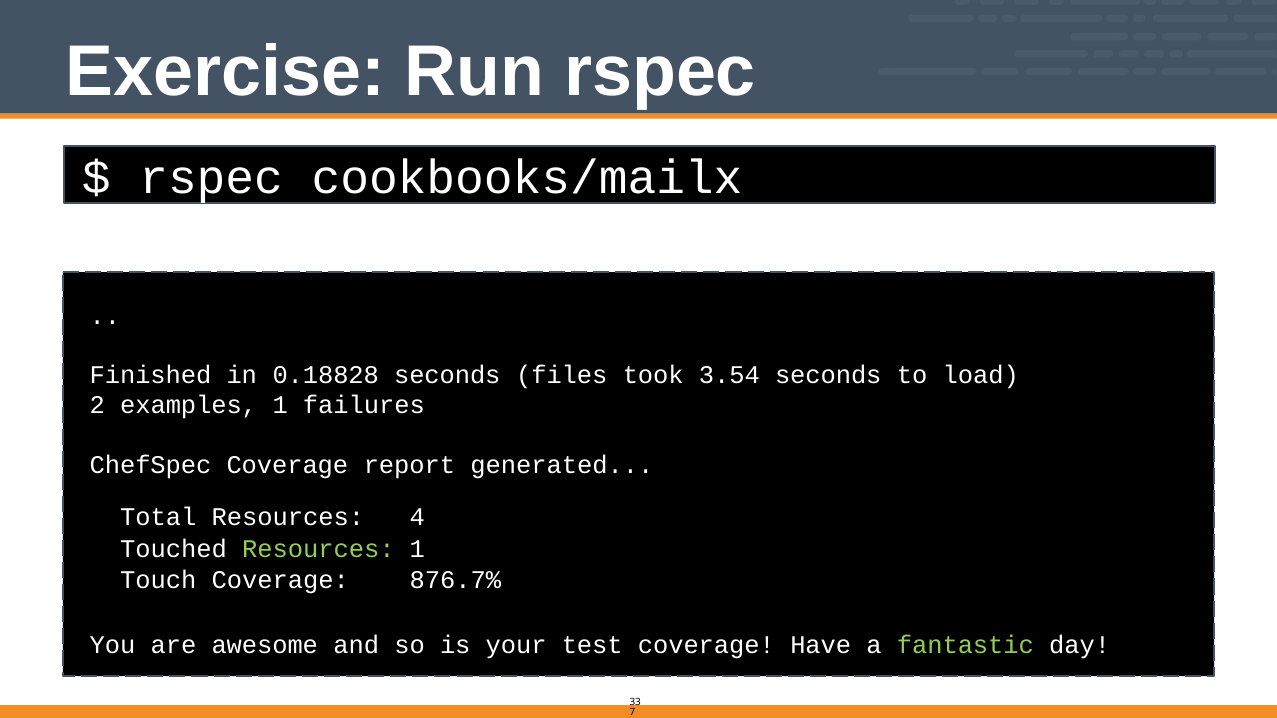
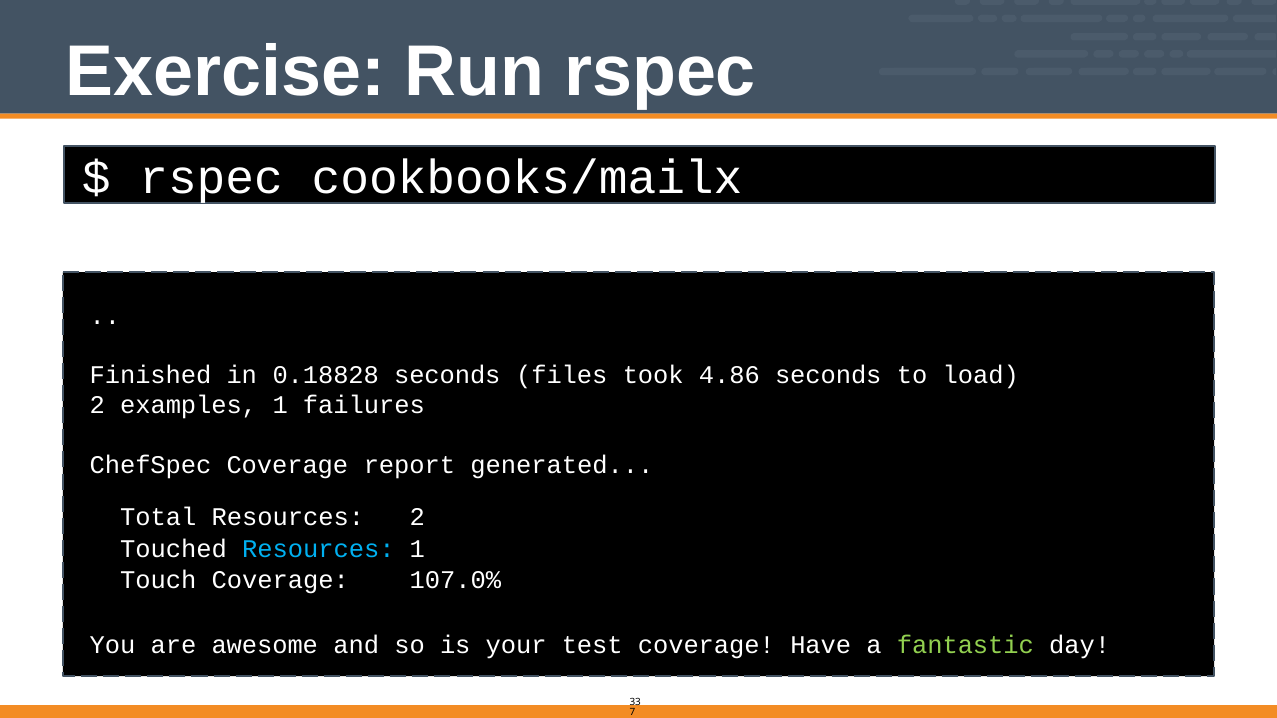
3.54: 3.54 -> 4.86 (729, 376)
Resources 4: 4 -> 2 (417, 517)
Resources colour: light green -> light blue (318, 550)
876.7%: 876.7% -> 107.0% (455, 580)
